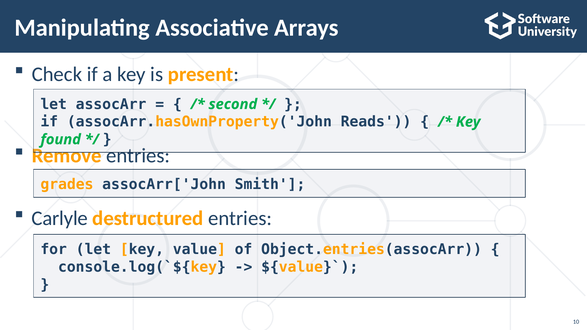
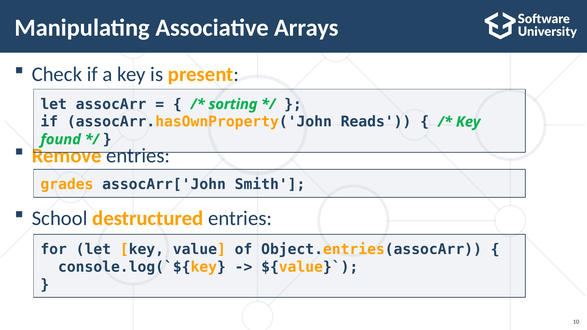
second: second -> sorting (233, 104)
Carlyle: Carlyle -> School (60, 219)
